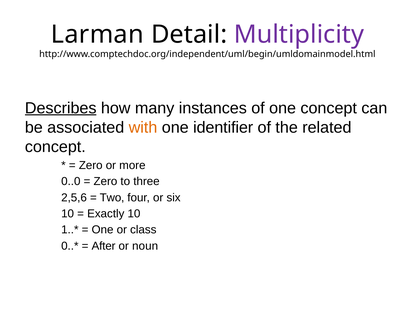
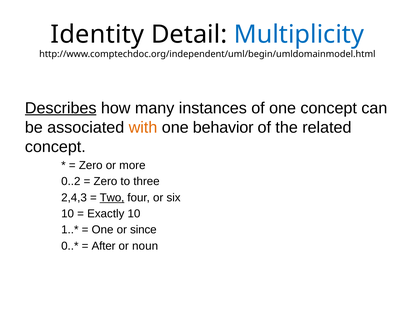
Larman: Larman -> Identity (97, 35)
Multiplicity colour: purple -> blue (299, 35)
identifier: identifier -> behavior (223, 128)
0..0: 0..0 -> 0..2 (71, 182)
2,5,6: 2,5,6 -> 2,4,3 (74, 198)
Two underline: none -> present (112, 198)
class: class -> since (143, 230)
